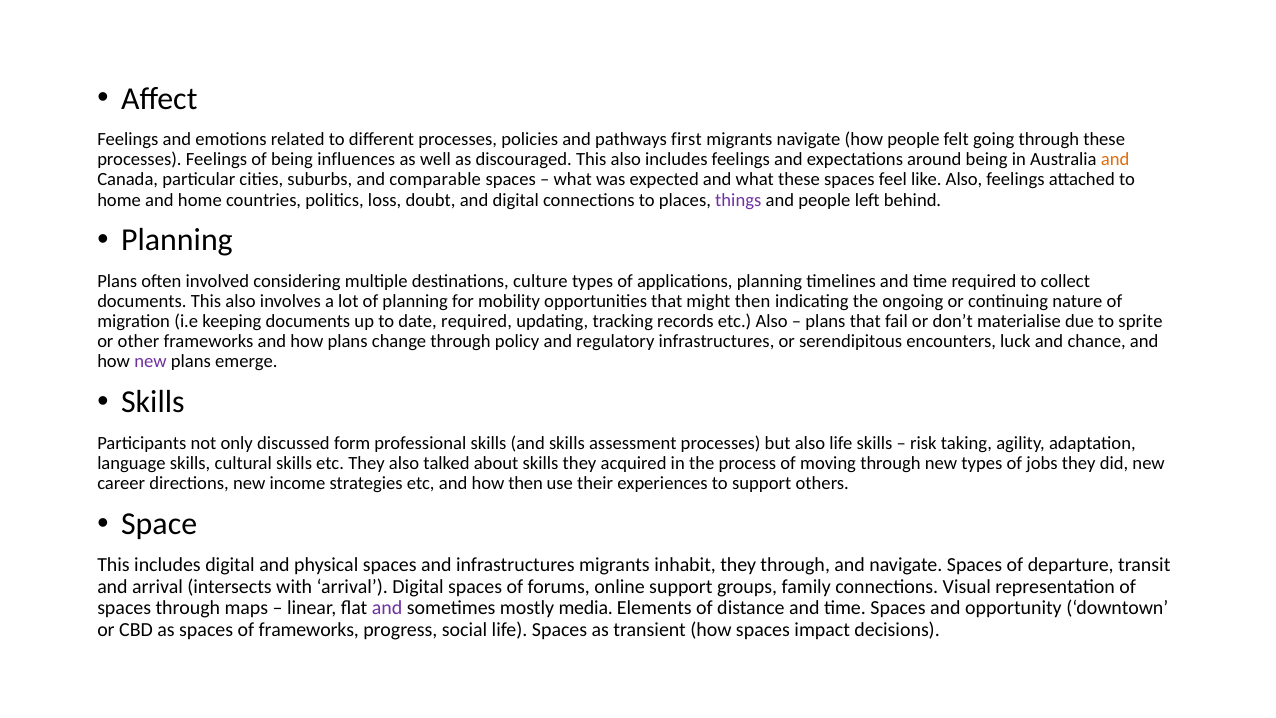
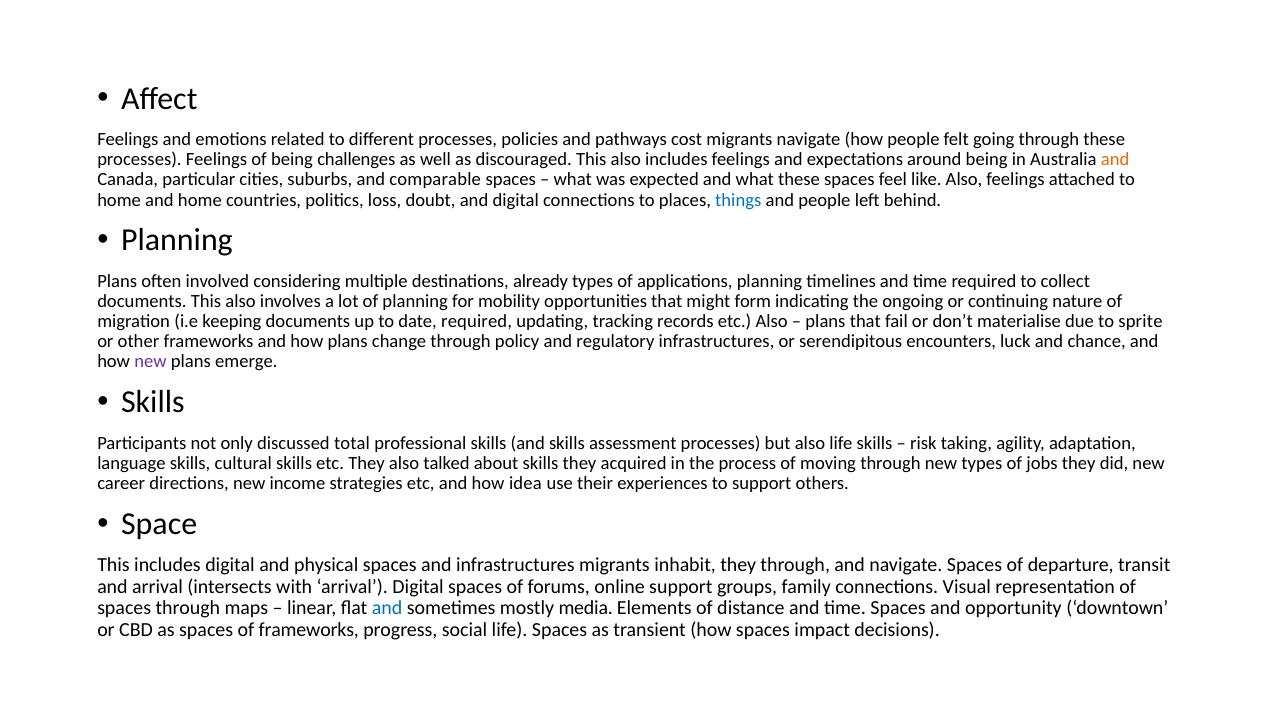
first: first -> cost (687, 139)
influences: influences -> challenges (356, 160)
things colour: purple -> blue (738, 200)
culture: culture -> already (541, 281)
might then: then -> form (753, 301)
form: form -> total (352, 443)
how then: then -> idea (525, 483)
and colour: purple -> blue (387, 608)
